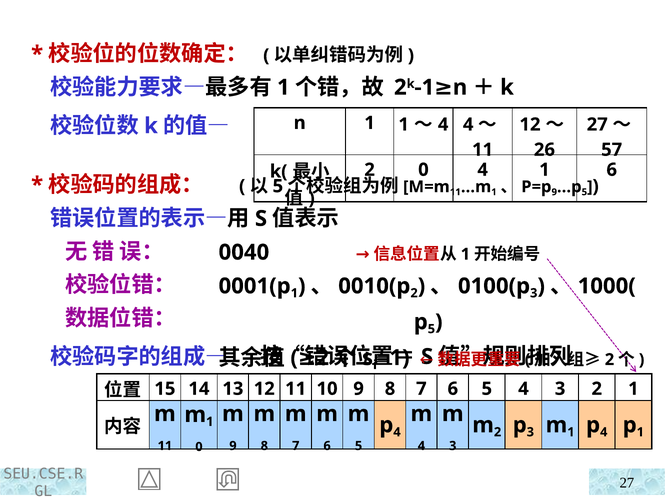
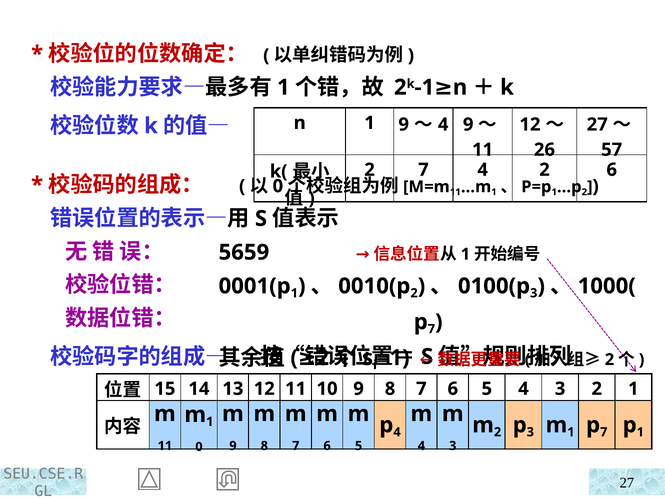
1 1: 1 -> 9 (404, 125)
4 4: 4 -> 9 (468, 125)
2 0: 0 -> 7 (423, 170)
4 1: 1 -> 2 (544, 170)
5: 5 -> 0 (278, 186)
9: 9 -> 1 (554, 192)
5: 5 -> 2 (584, 192)
0040: 0040 -> 5659 (244, 253)
5: 5 -> 7 (431, 329)
4: 4 -> 7 (604, 433)
